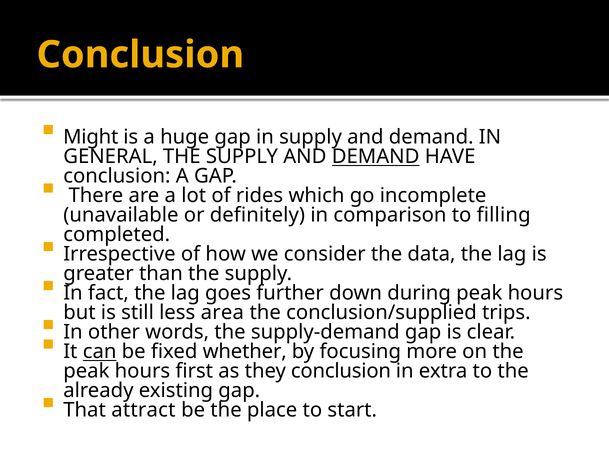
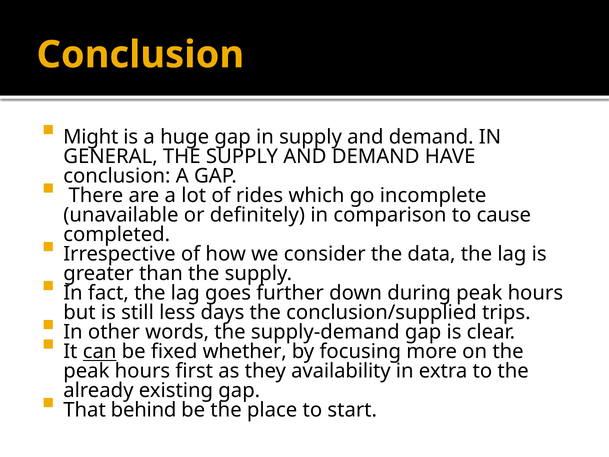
DEMAND underline: present -> none (376, 157)
filling: filling -> cause (504, 215)
area: area -> days (222, 313)
they conclusion: conclusion -> availability (341, 371)
attract: attract -> behind (144, 410)
